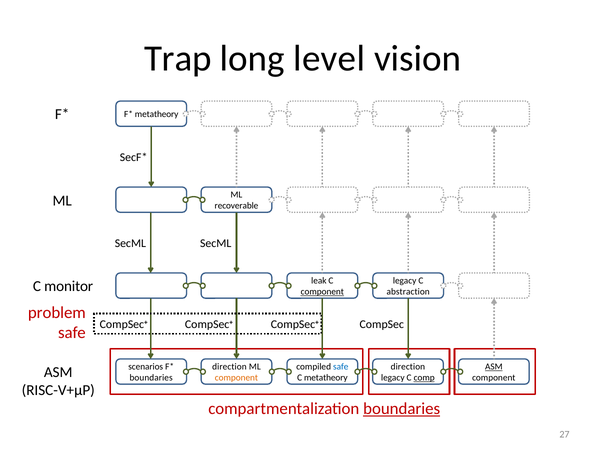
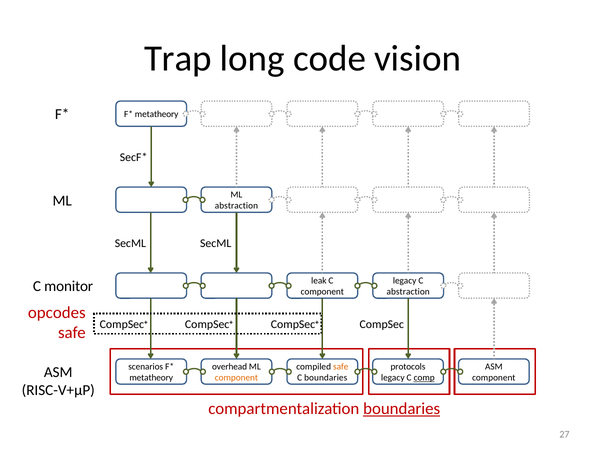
level: level -> code (329, 59)
recoverable: recoverable -> abstraction (236, 206)
component underline: present -> none (322, 291)
problem: problem -> opcodes (57, 312)
direction: direction -> overhead (230, 366)
safe colour: blue -> orange (341, 366)
direction: direction -> protocols (408, 366)
ASM underline: present -> none (494, 366)
boundaries: boundaries -> metatheory (151, 377)
C metatheory: metatheory -> boundaries (326, 377)
